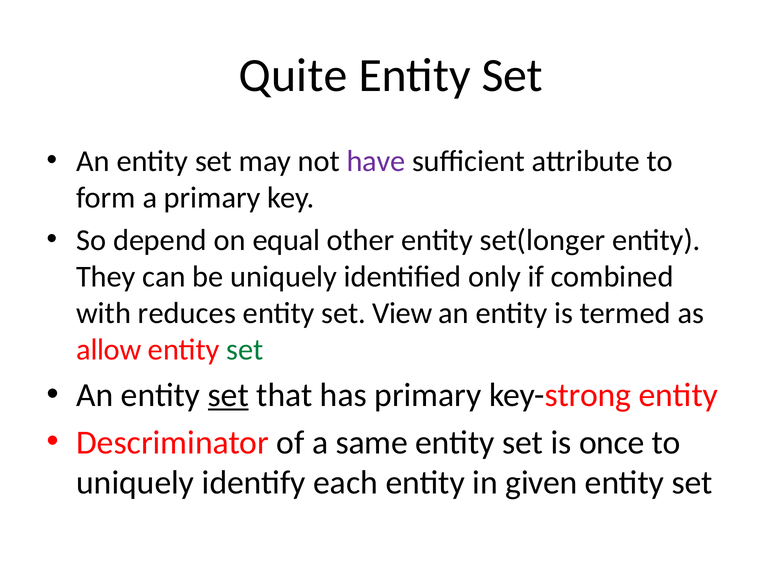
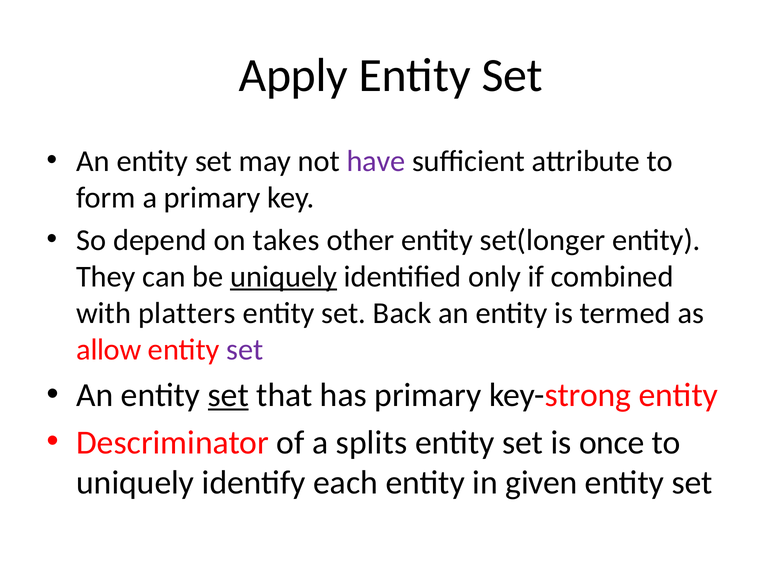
Quite: Quite -> Apply (293, 76)
equal: equal -> takes (286, 240)
uniquely underline: none -> present (284, 277)
reduces: reduces -> platters (187, 313)
View: View -> Back (402, 313)
set colour: green -> purple (245, 350)
same: same -> splits (372, 443)
